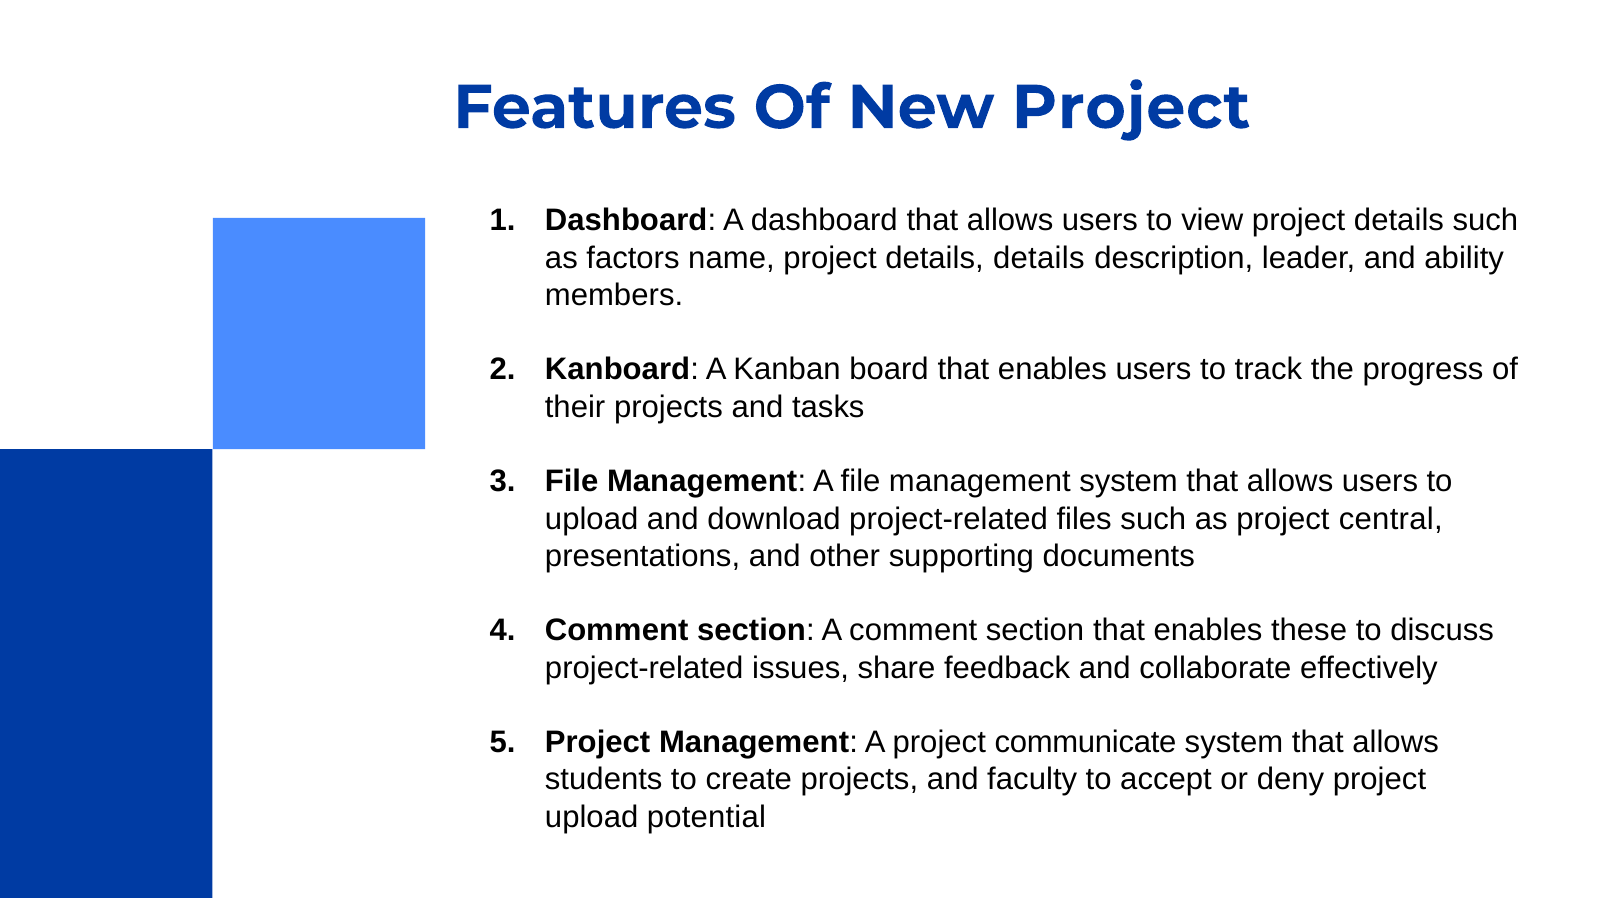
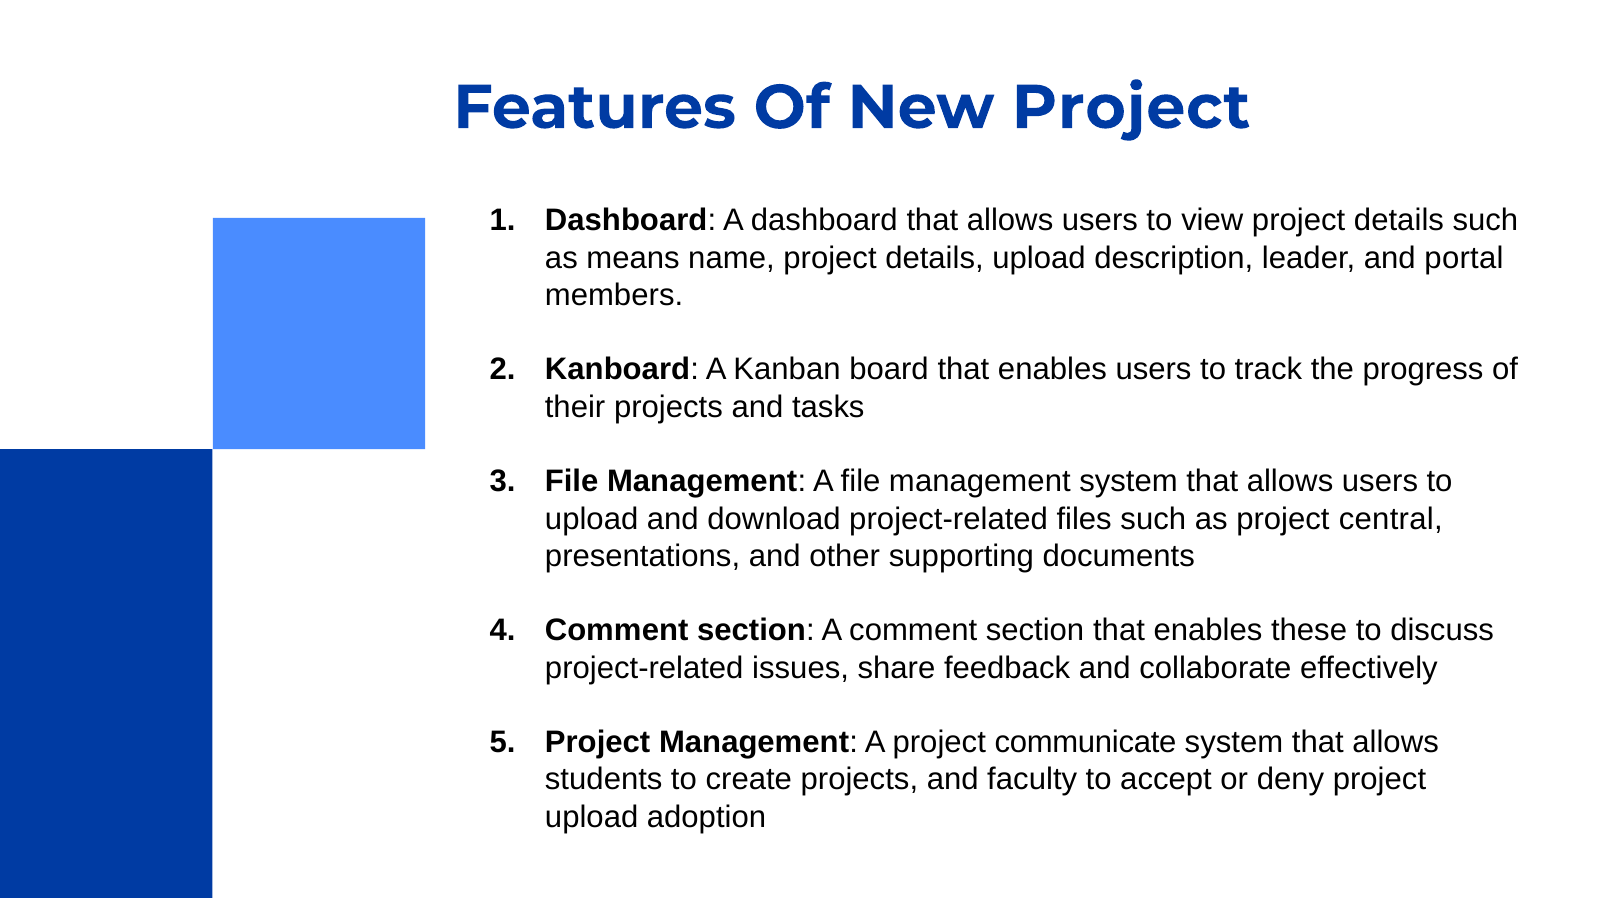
factors: factors -> means (633, 258)
details details: details -> upload (1039, 258)
ability: ability -> portal (1464, 258)
potential: potential -> adoption (706, 817)
